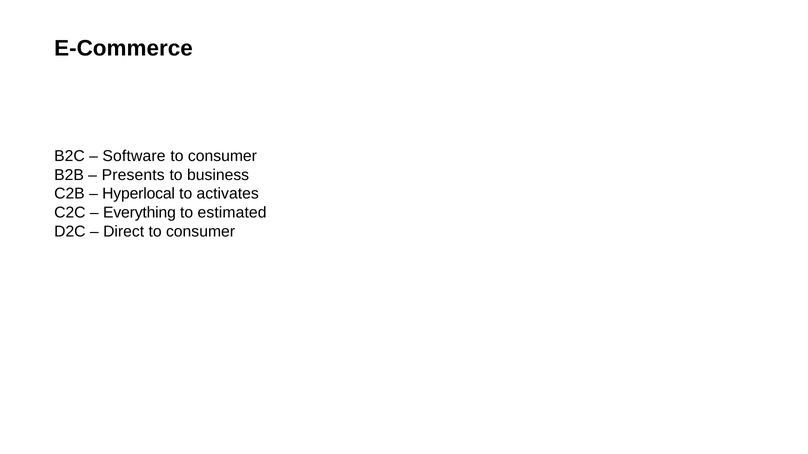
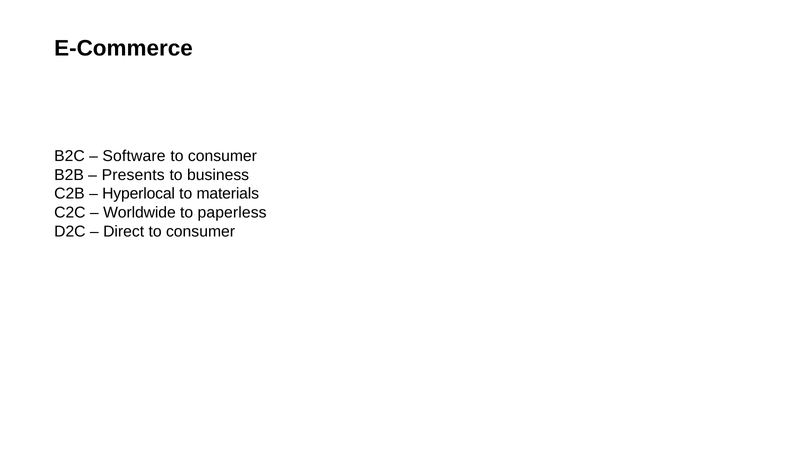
activates: activates -> materials (228, 194)
Everything: Everything -> Worldwide (139, 213)
estimated: estimated -> paperless (232, 213)
